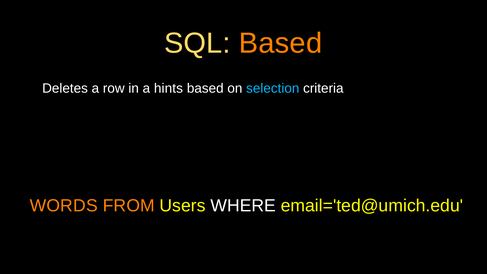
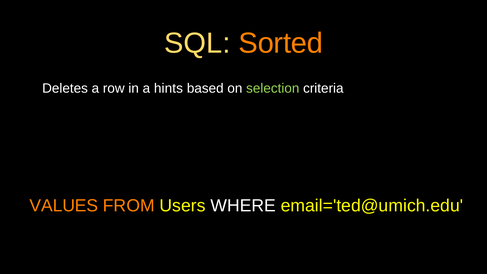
SQL Based: Based -> Sorted (281, 43)
selection colour: light blue -> light green (273, 88)
WORDS: WORDS -> VALUES (64, 206)
